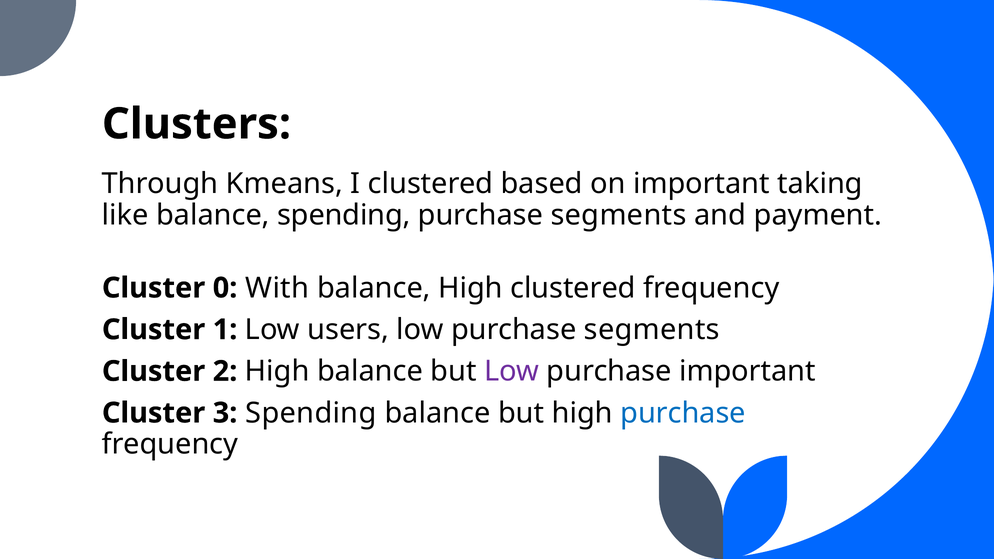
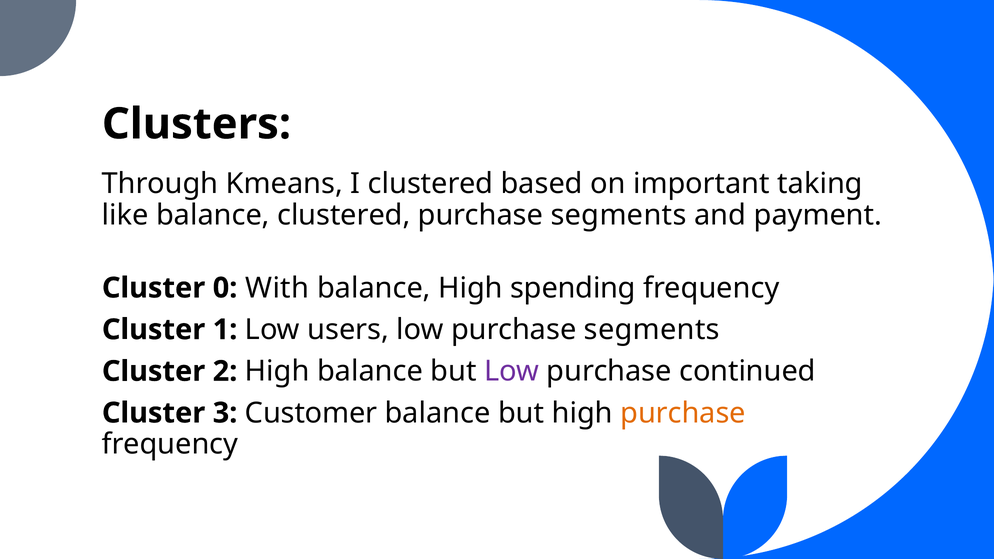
balance spending: spending -> clustered (344, 215)
High clustered: clustered -> spending (573, 288)
purchase important: important -> continued (747, 371)
3 Spending: Spending -> Customer (311, 413)
purchase colour: blue -> orange (683, 413)
